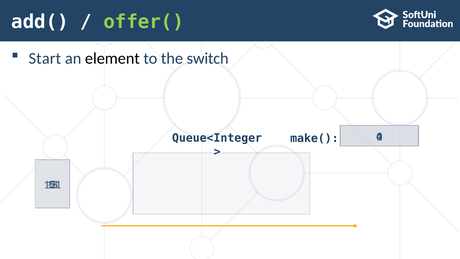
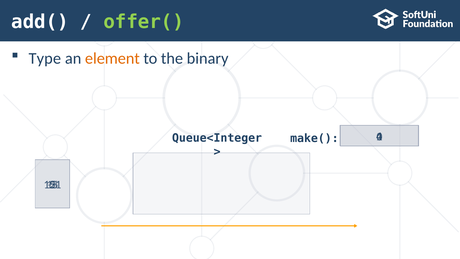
Start: Start -> Type (45, 58)
element colour: black -> orange (112, 58)
switch: switch -> binary (208, 58)
